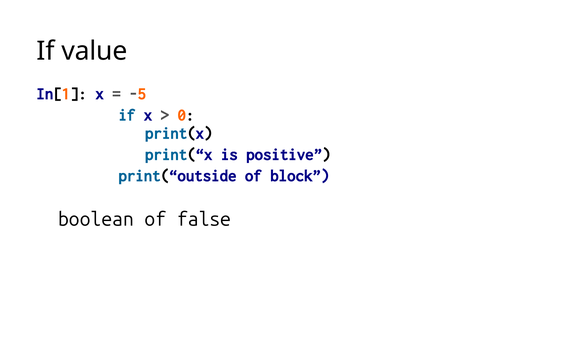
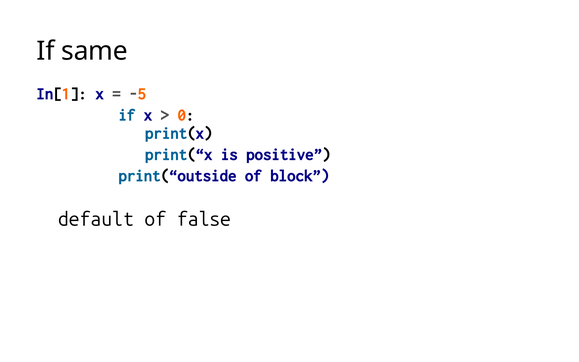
value: value -> same (95, 51)
boolean: boolean -> default (96, 219)
